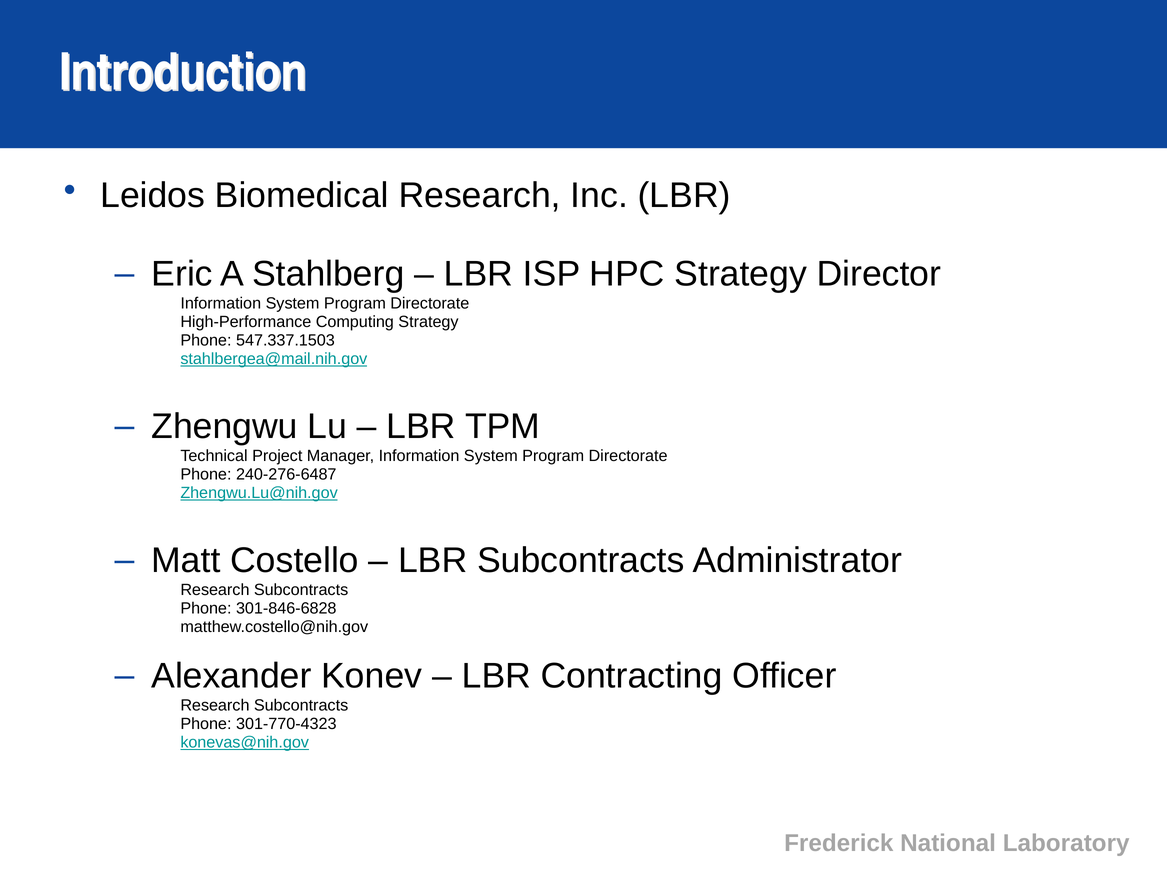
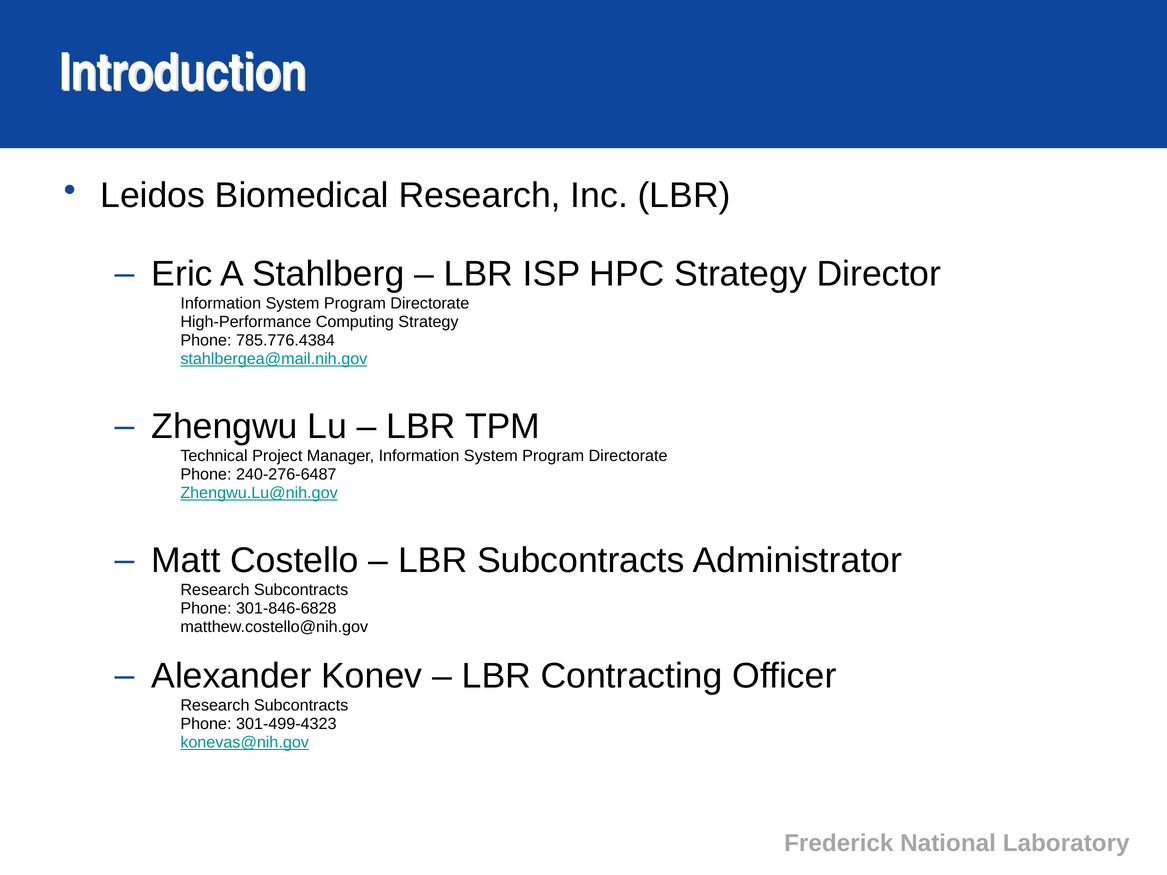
547.337.1503: 547.337.1503 -> 785.776.4384 (285, 340)
301-770-4323: 301-770-4323 -> 301-499-4323 (286, 724)
